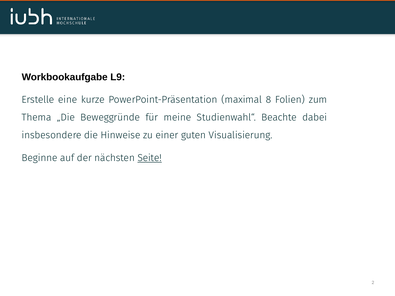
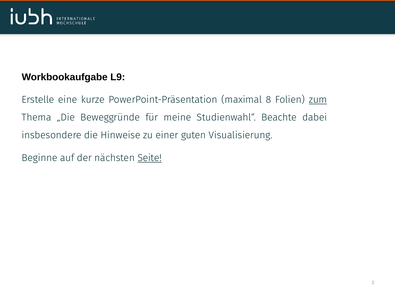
zum underline: none -> present (318, 100)
